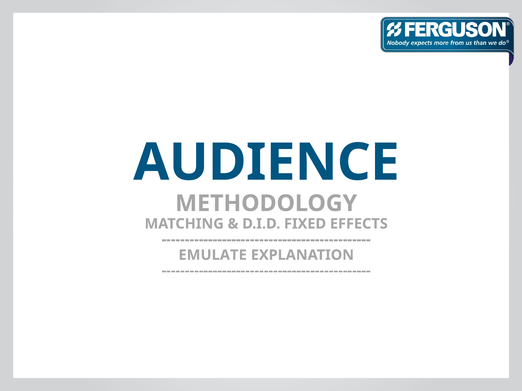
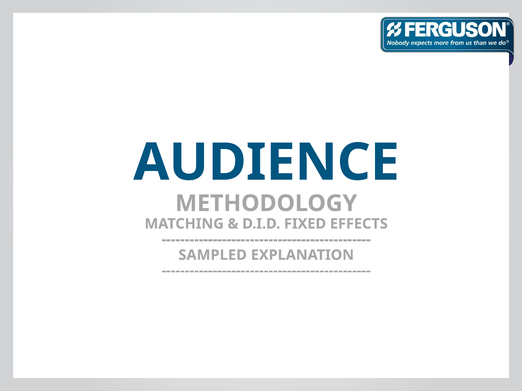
EMULATE: EMULATE -> SAMPLED (213, 255)
